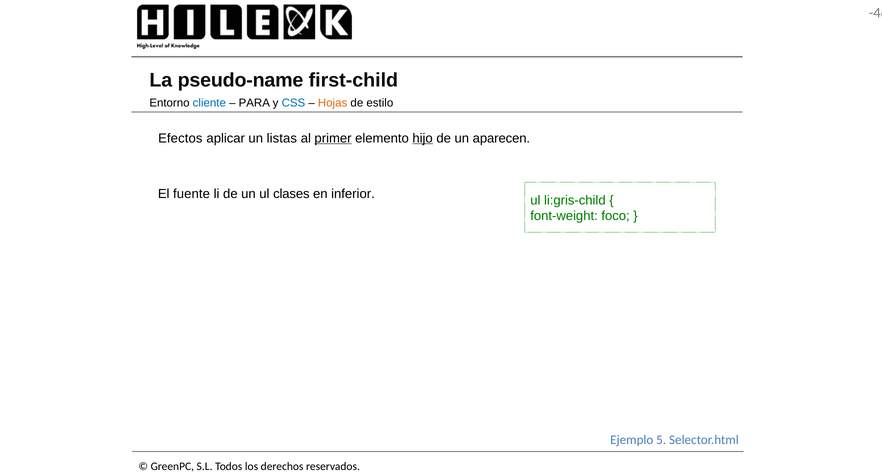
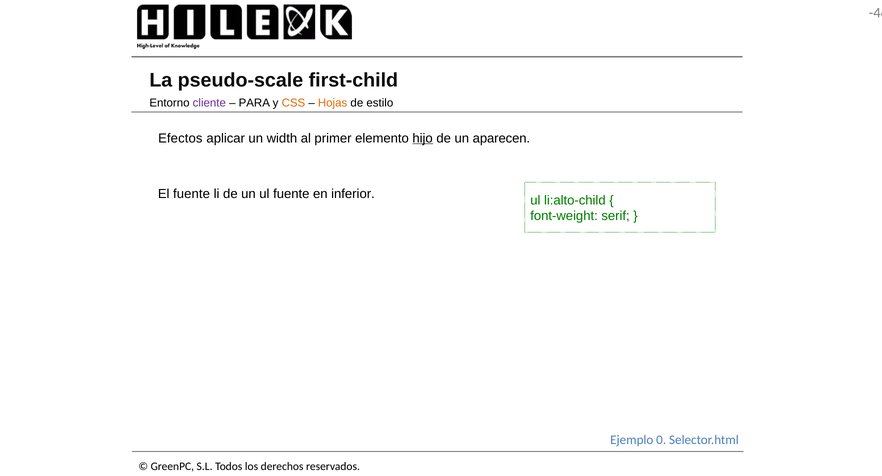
pseudo-name: pseudo-name -> pseudo-scale (240, 80)
cliente colour: blue -> purple (209, 103)
CSS colour: blue -> orange (293, 103)
listas: listas -> width (282, 138)
primer underline: present -> none (333, 138)
ul clases: clases -> fuente (291, 194)
li:gris-child: li:gris-child -> li:alto-child (575, 200)
foco: foco -> serif (616, 216)
5: 5 -> 0 (661, 440)
